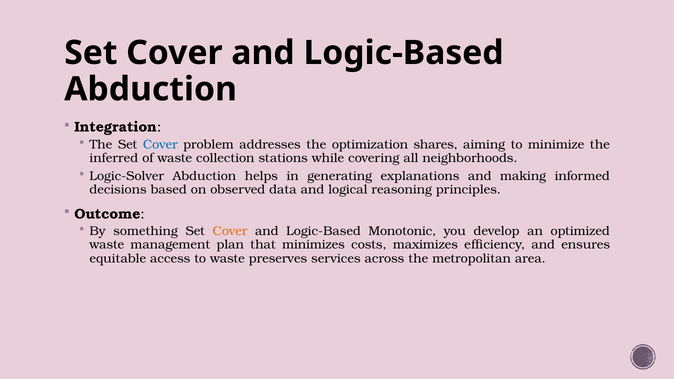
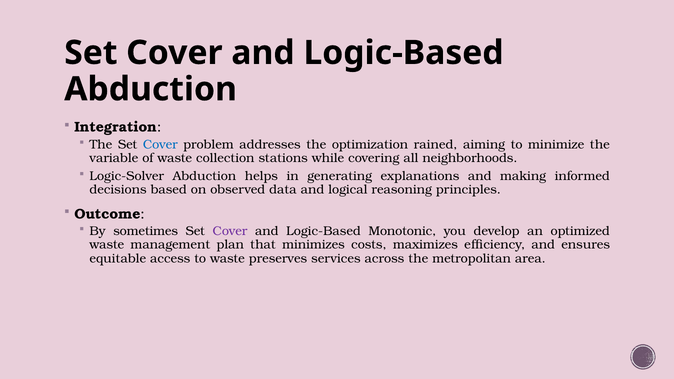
shares: shares -> rained (436, 145)
inferred: inferred -> variable (114, 158)
something: something -> sometimes (146, 231)
Cover colour: orange -> purple (230, 231)
